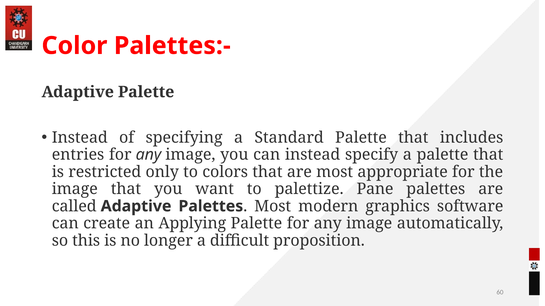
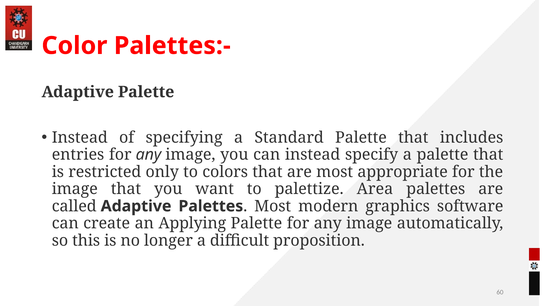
Pane: Pane -> Area (375, 189)
